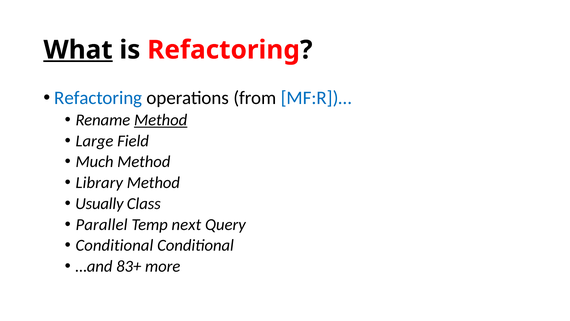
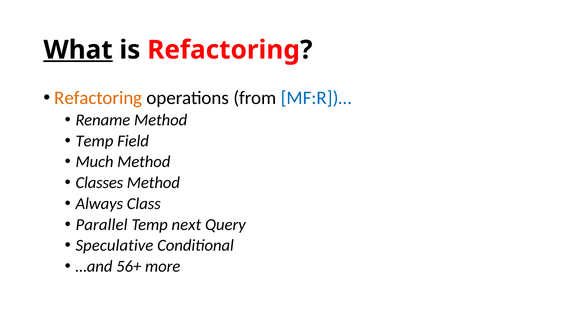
Refactoring colour: blue -> orange (98, 98)
Method underline: present -> none (161, 120)
Large: Large -> Temp (94, 141)
Library: Library -> Classes (99, 182)
Usually: Usually -> Always (99, 203)
Conditional: Conditional -> Speculative (114, 245)
83+: 83+ -> 56+ (129, 266)
